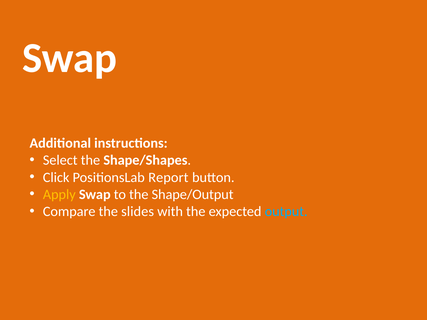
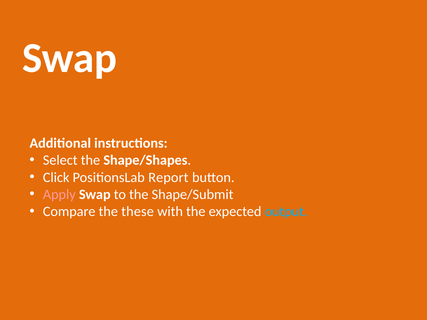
Apply colour: yellow -> pink (59, 195)
Shape/Output: Shape/Output -> Shape/Submit (193, 195)
slides: slides -> these (138, 212)
